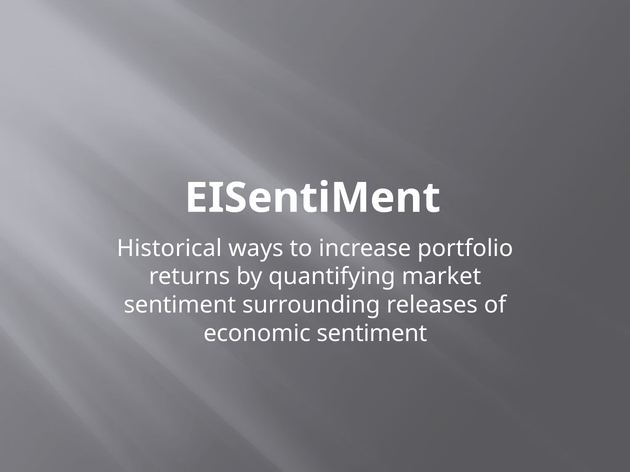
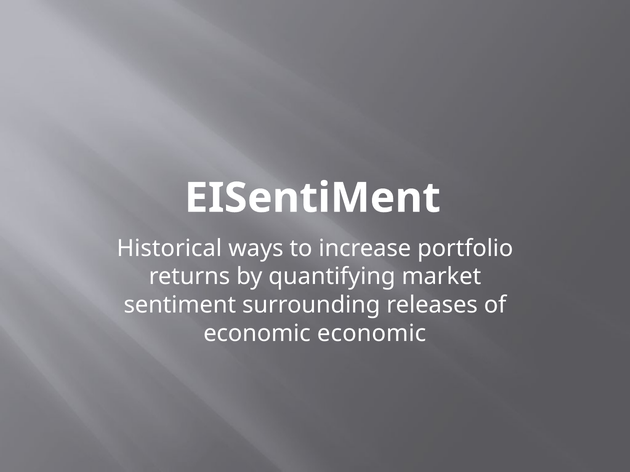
economic sentiment: sentiment -> economic (372, 334)
